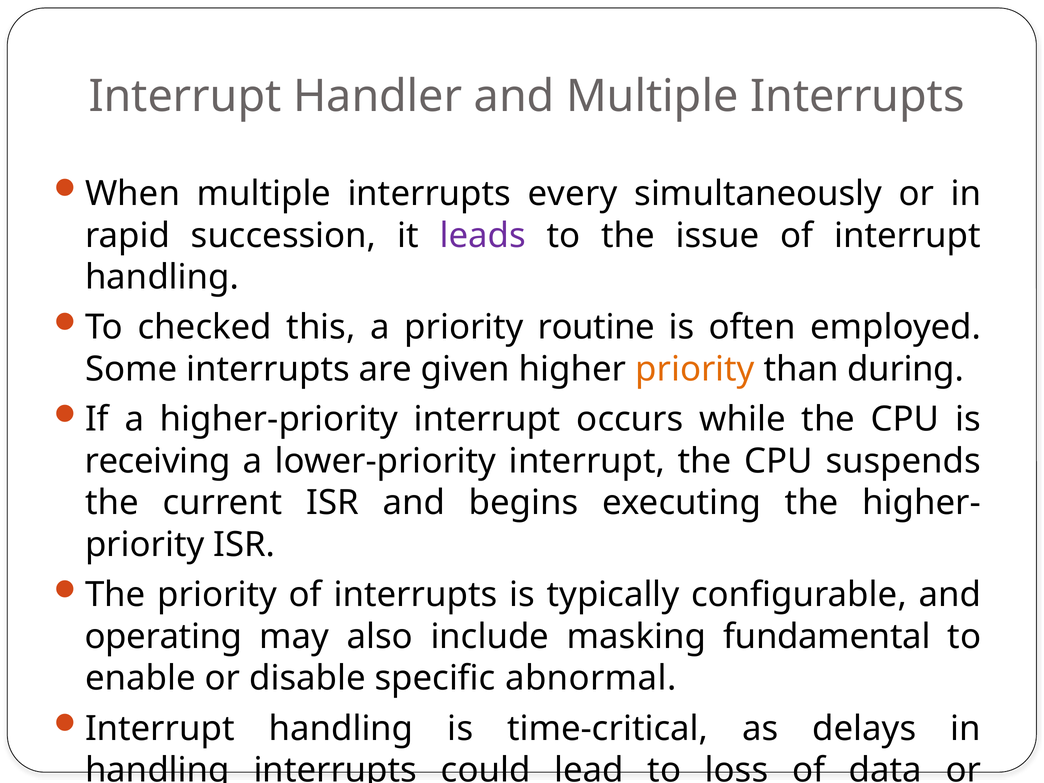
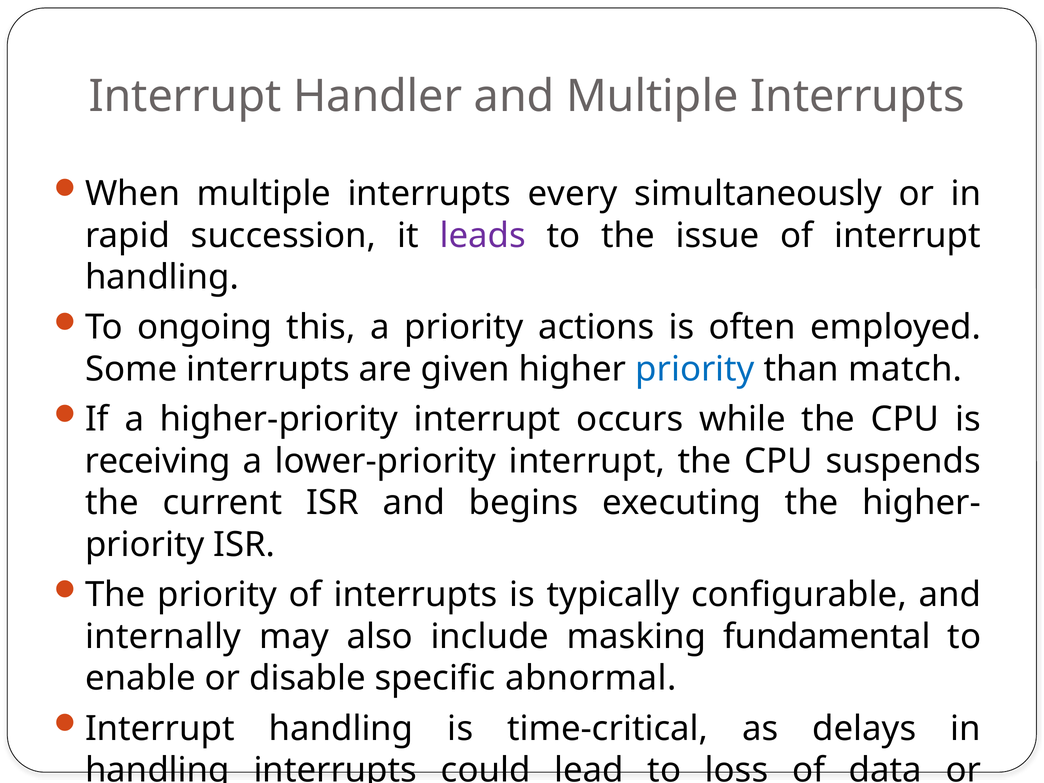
checked: checked -> ongoing (205, 327)
routine: routine -> actions (596, 327)
priority colour: orange -> blue (695, 369)
during: during -> match (905, 369)
operating: operating -> internally (163, 637)
